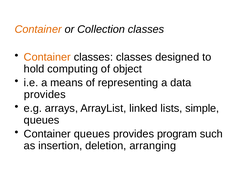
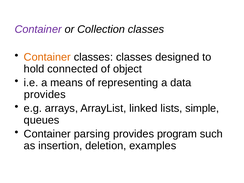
Container colour: orange -> purple (38, 29)
computing: computing -> connected (73, 69)
Container queues: queues -> parsing (92, 134)
arranging: arranging -> examples (153, 146)
